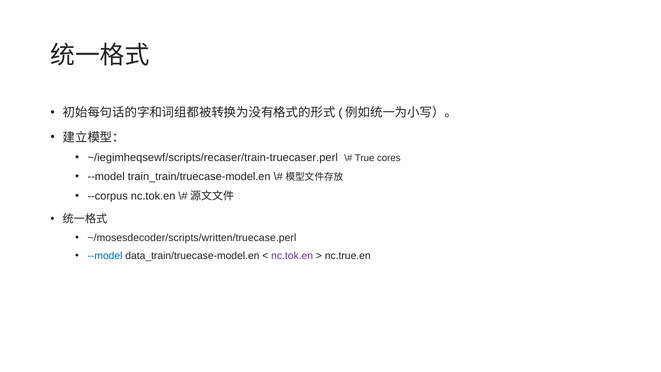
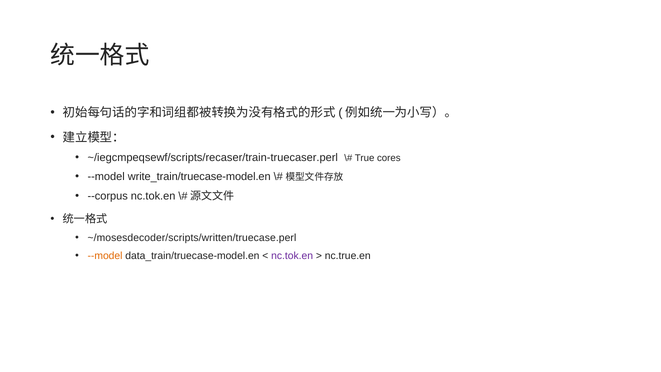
~/iegimheqsewf/scripts/recaser/train-truecaser.perl: ~/iegimheqsewf/scripts/recaser/train-truecaser.perl -> ~/iegcmpeqsewf/scripts/recaser/train-truecaser.perl (213, 157)
train_train/truecase-model.en: train_train/truecase-model.en -> write_train/truecase-model.en (199, 177)
--model colour: blue -> orange (105, 256)
